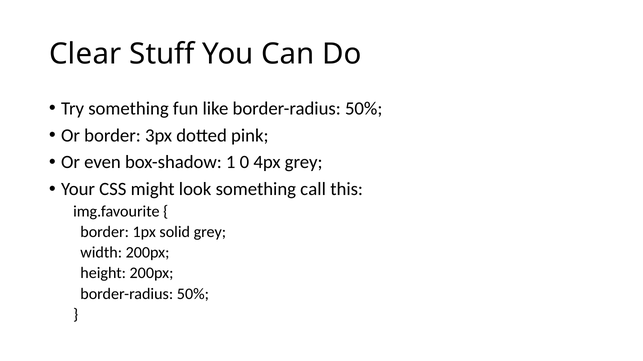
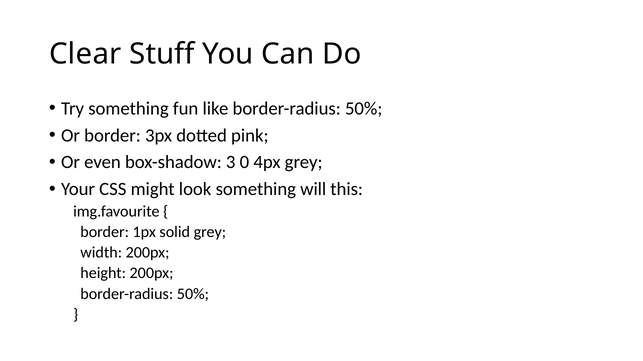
1: 1 -> 3 (231, 163)
call: call -> will (313, 189)
